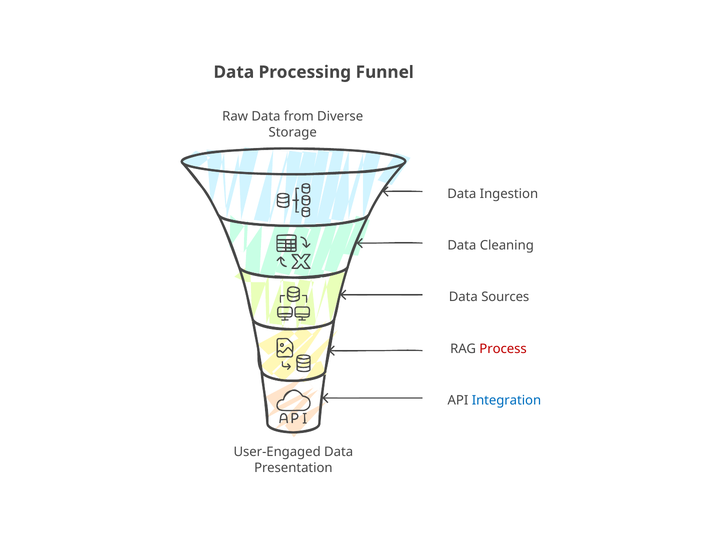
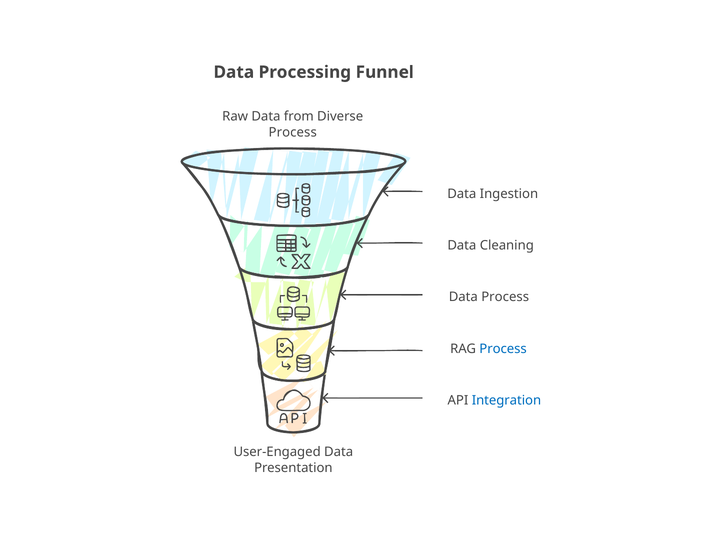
Storage: Storage -> Process (293, 132)
Data Sources: Sources -> Process (505, 297)
Process colour: red -> blue (503, 349)
